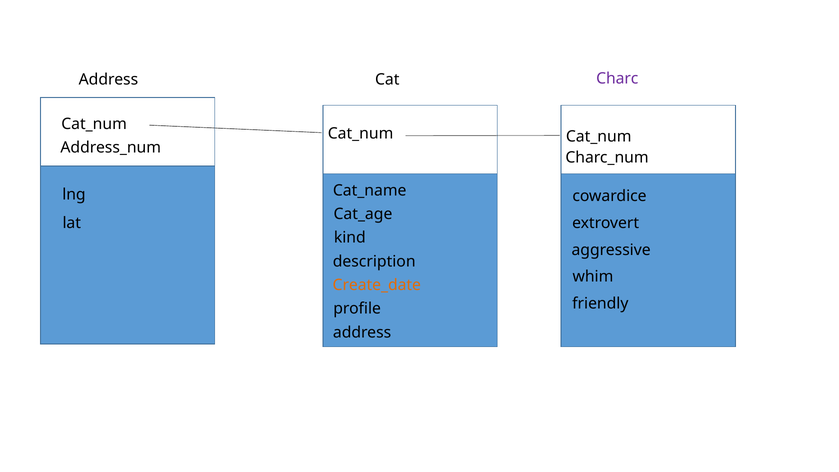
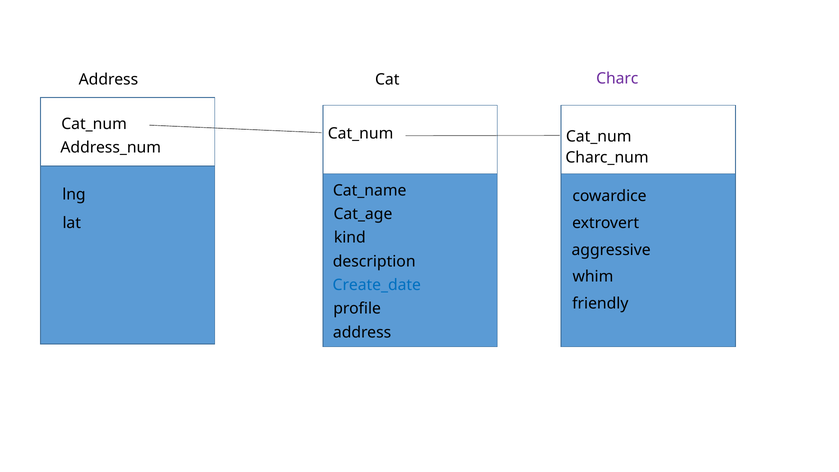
Create_date colour: orange -> blue (377, 285)
